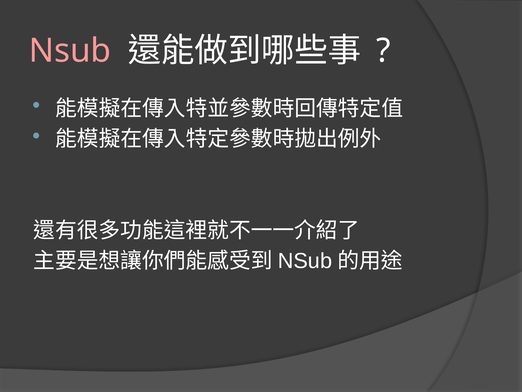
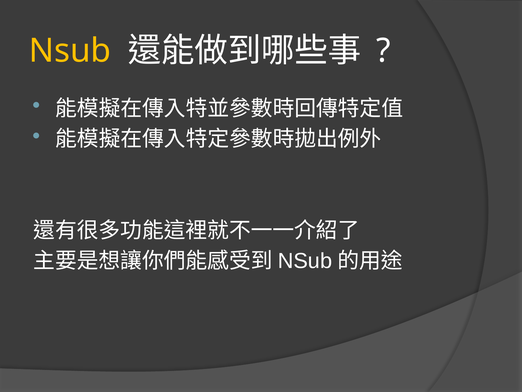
Nsub colour: pink -> yellow (70, 51)
